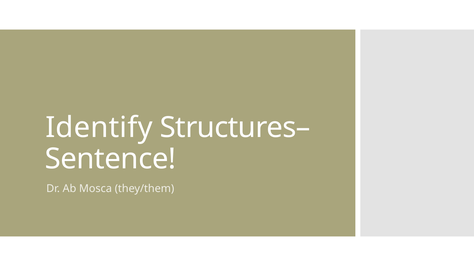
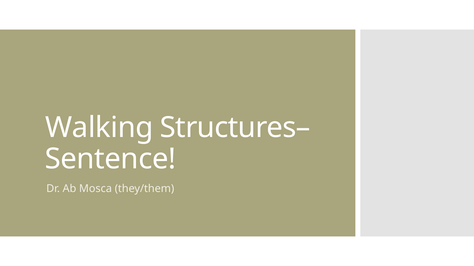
Identify: Identify -> Walking (99, 128)
